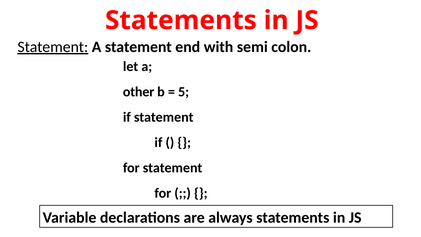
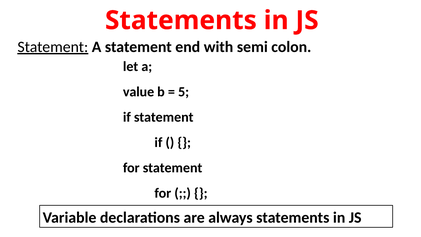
other: other -> value (139, 92)
